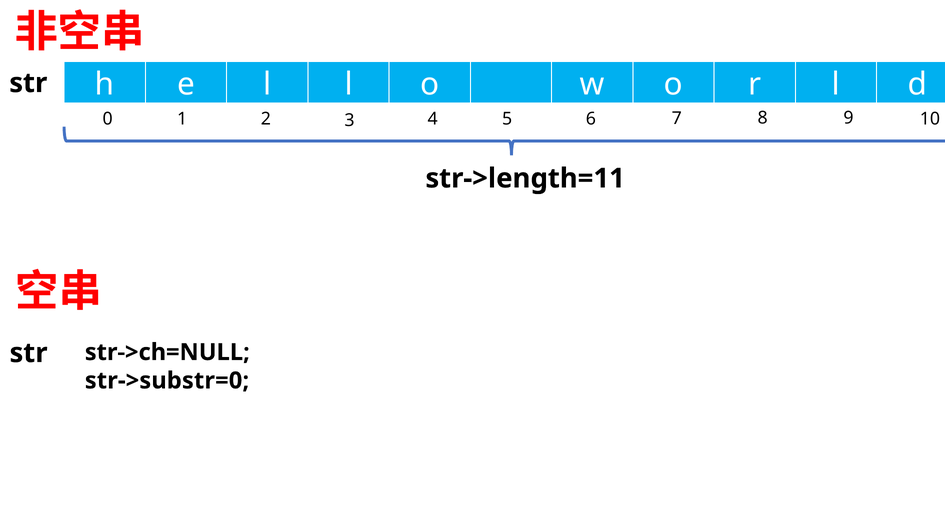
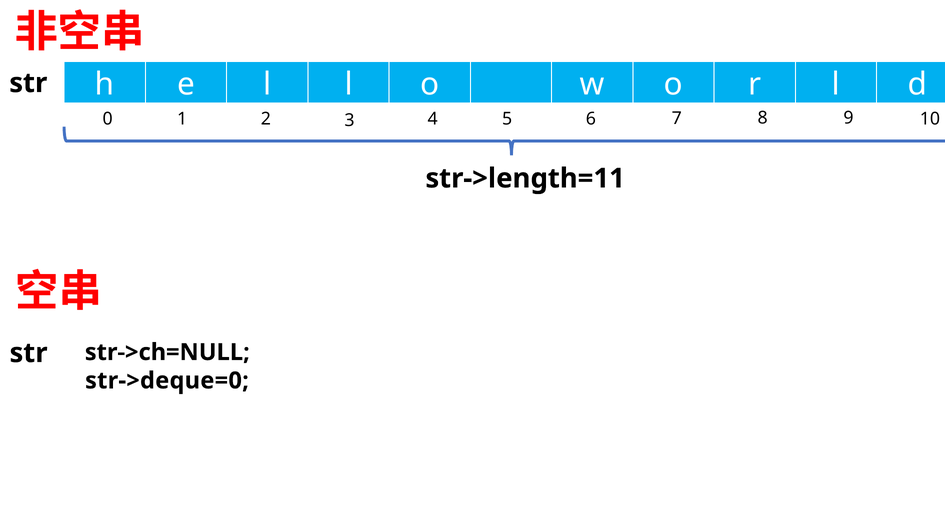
str->substr=0: str->substr=0 -> str->deque=0 (167, 380)
